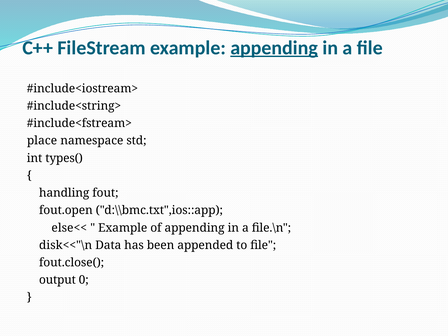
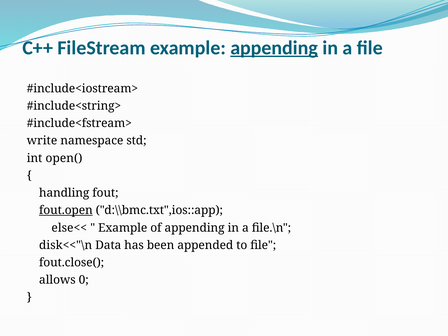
place: place -> write (42, 141)
types(: types( -> open( (64, 158)
fout.open underline: none -> present (66, 210)
output: output -> allows (57, 280)
